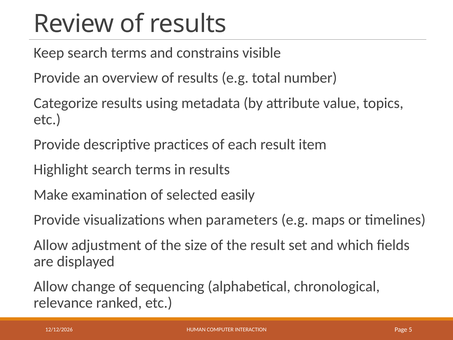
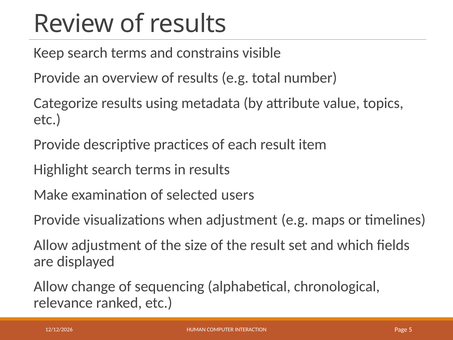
easily: easily -> users (238, 195)
when parameters: parameters -> adjustment (242, 220)
